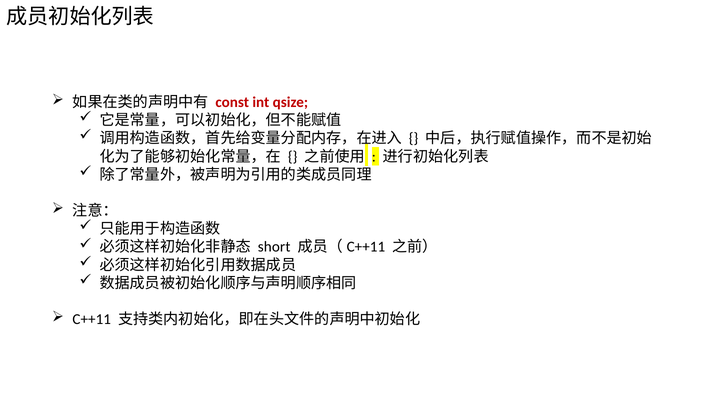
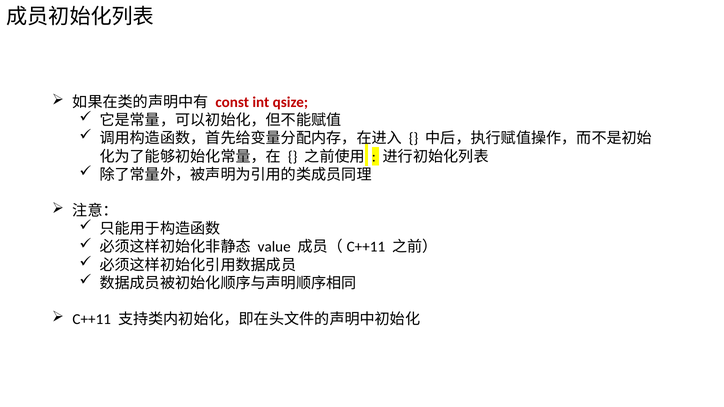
short: short -> value (274, 247)
